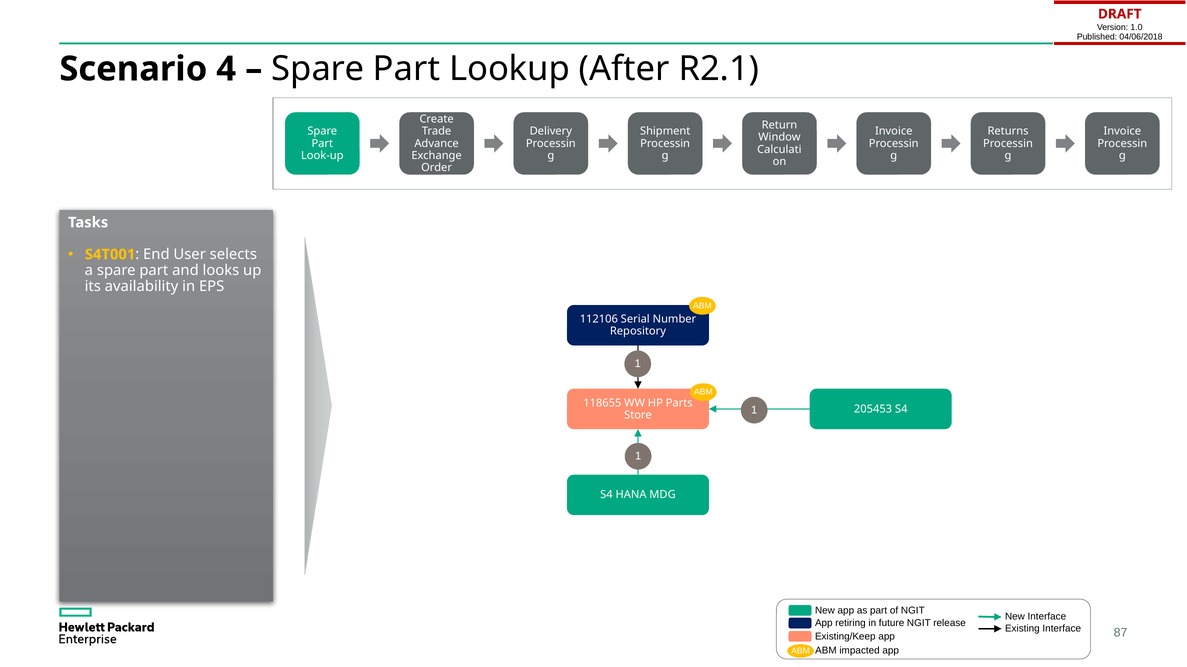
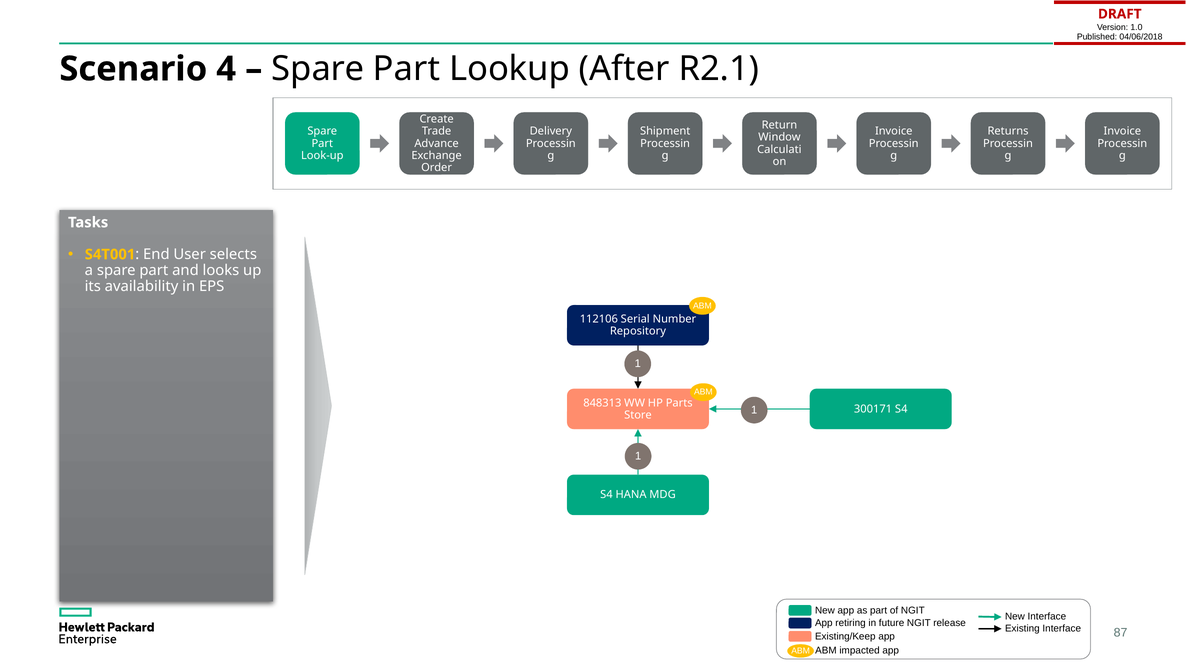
118655: 118655 -> 848313 (602, 403)
205453: 205453 -> 300171 (873, 409)
